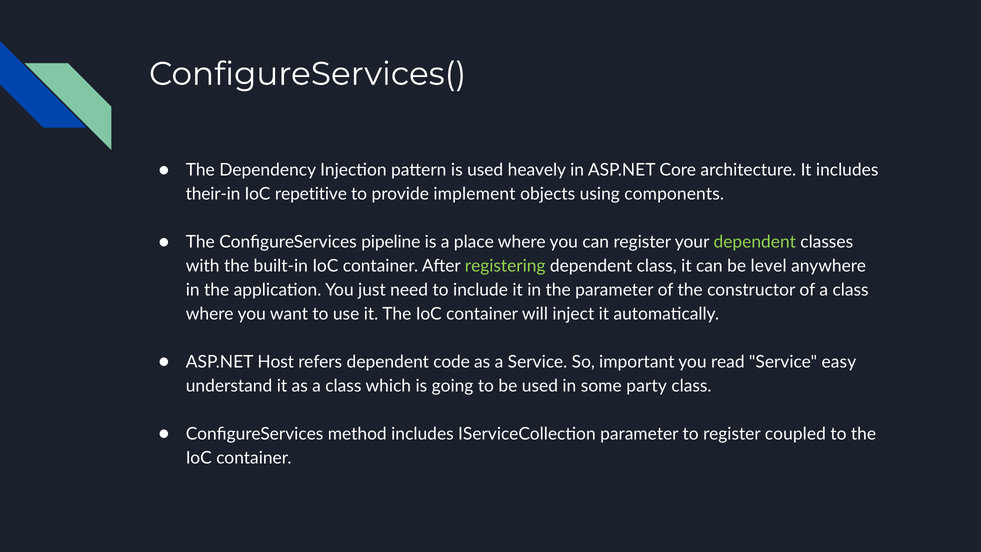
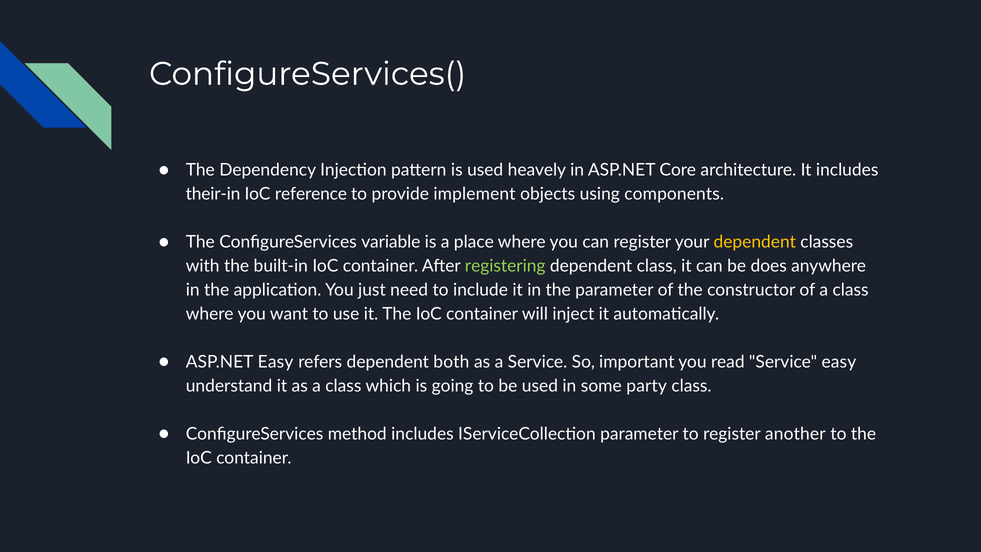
repetitive: repetitive -> reference (311, 194)
pipeline: pipeline -> variable (391, 242)
dependent colour: light green -> yellow (755, 242)
level: level -> does (769, 266)
ASP.NET Host: Host -> Easy (276, 362)
code: code -> both (451, 362)
coupled: coupled -> another (795, 434)
